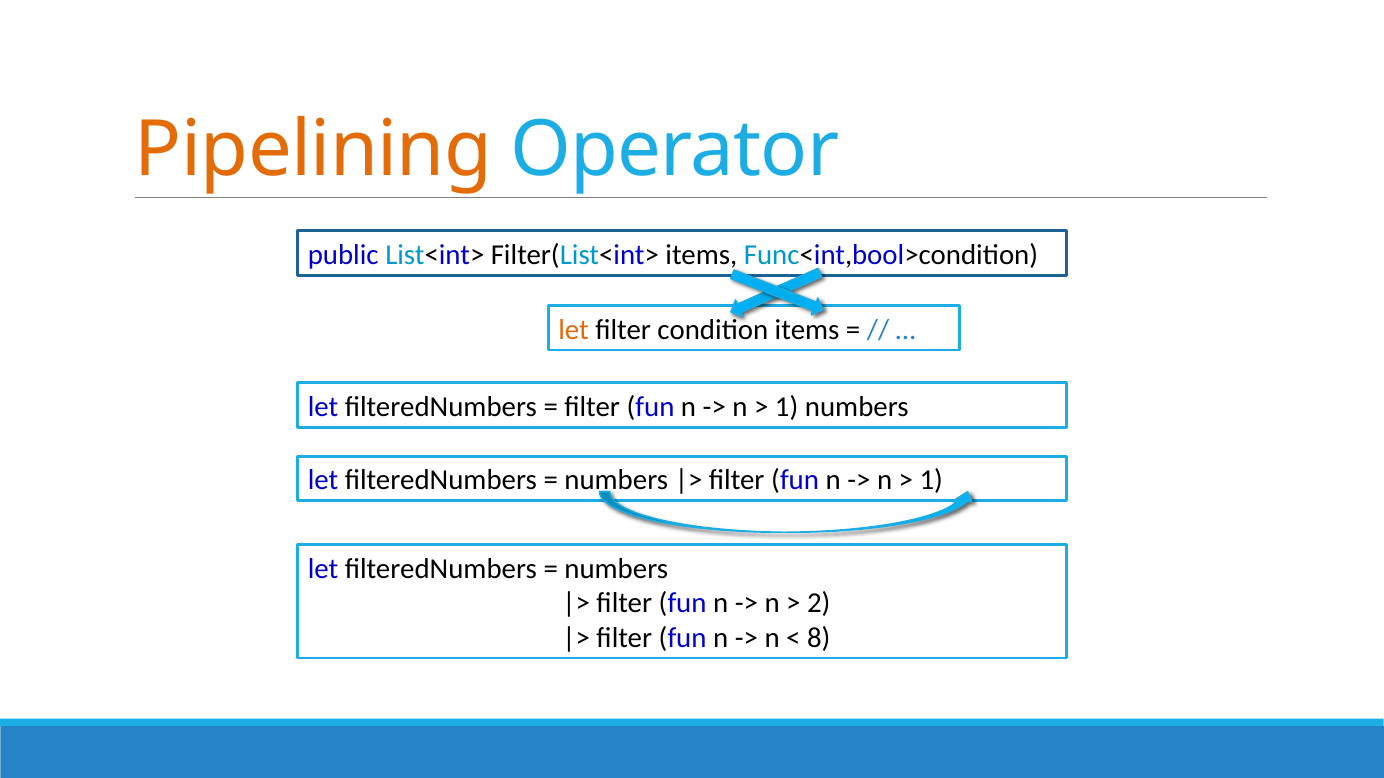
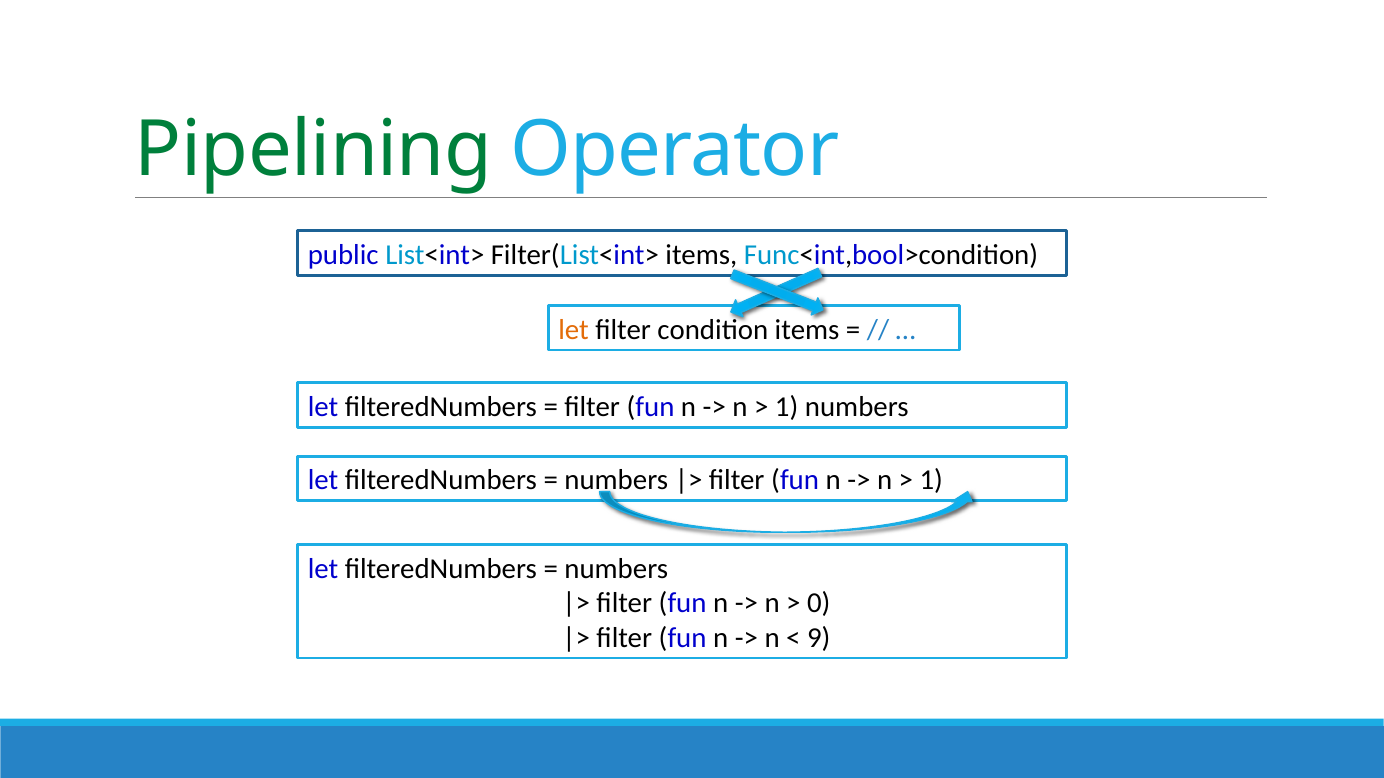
Pipelining colour: orange -> green (314, 150)
2: 2 -> 0 (819, 603)
8: 8 -> 9 (819, 638)
